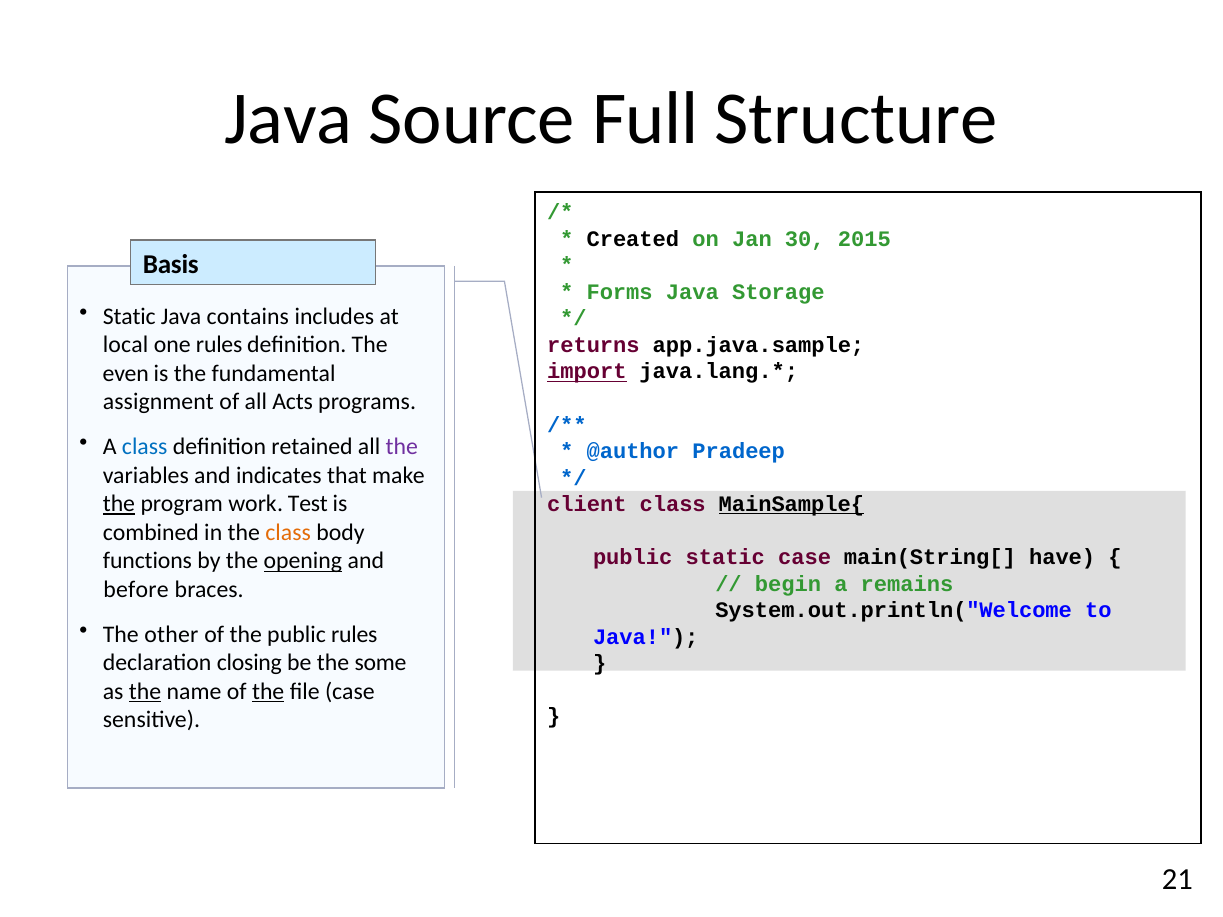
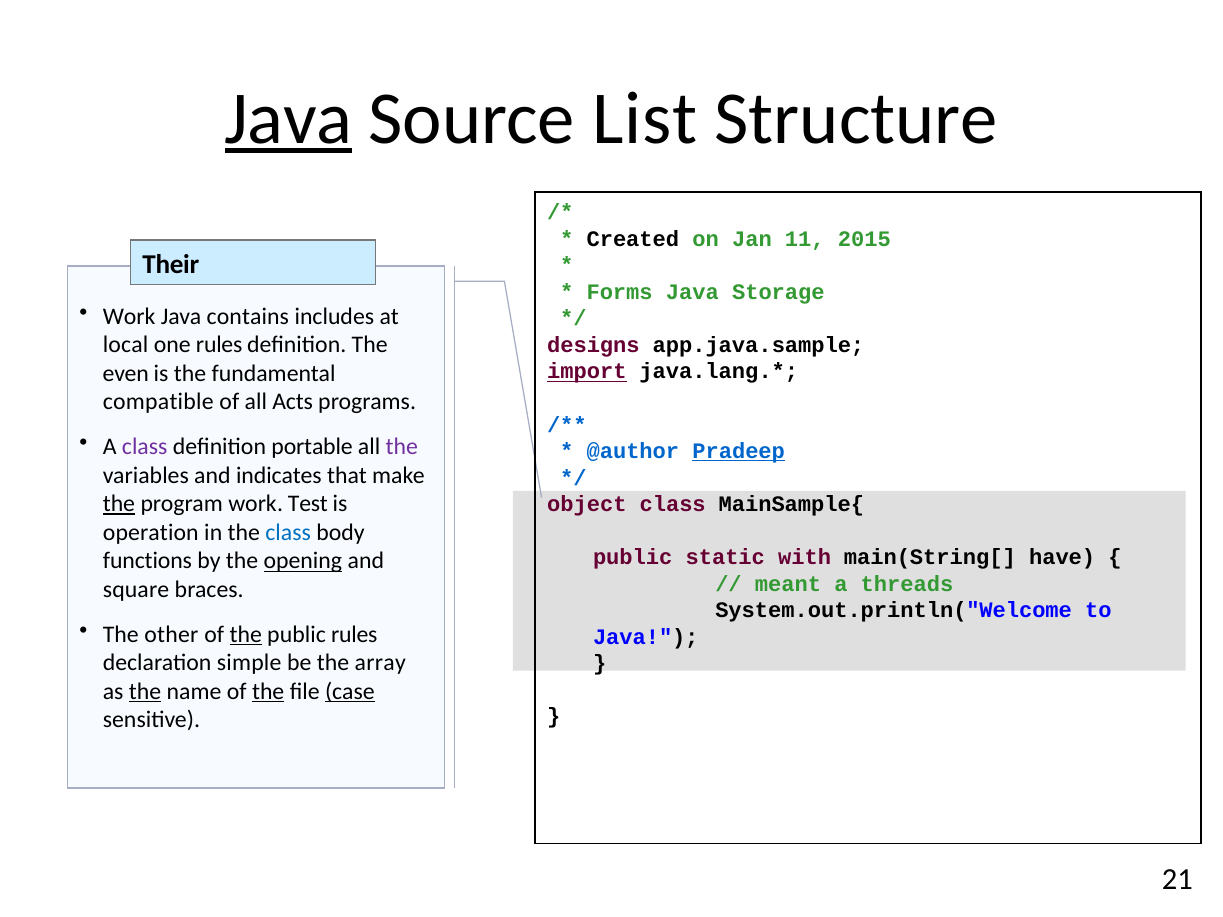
Java underline: none -> present (288, 118)
Full: Full -> List (645, 118)
30: 30 -> 11 (805, 239)
Basis: Basis -> Their (171, 264)
Static: Static -> Work (129, 316)
returns: returns -> designs (593, 345)
assignment: assignment -> compatible (158, 402)
class colour: blue -> purple (145, 447)
retained: retained -> portable (312, 447)
Pradeep underline: none -> present (739, 451)
client: client -> object (587, 504)
MainSample{ underline: present -> none (791, 504)
combined: combined -> operation (151, 533)
class colour: orange -> blue (288, 533)
static case: case -> with (805, 558)
begin: begin -> meant (788, 584)
remains: remains -> threads (907, 584)
before: before -> square (136, 590)
the underline: none -> present (246, 635)
closing: closing -> simple (249, 663)
some: some -> array (380, 663)
case underline: none -> present (350, 692)
